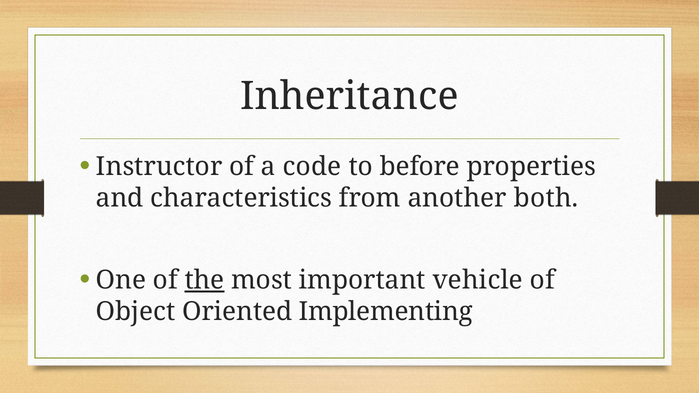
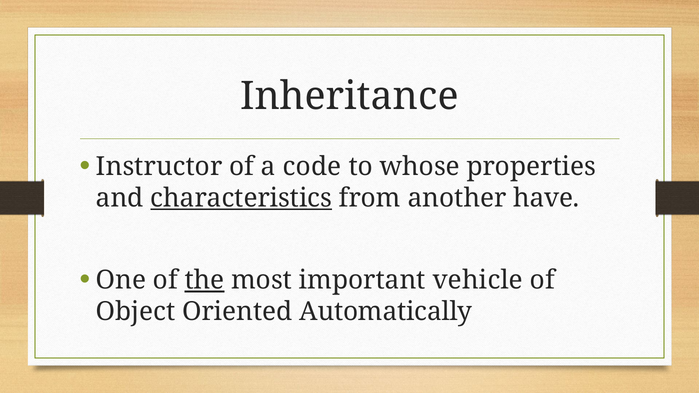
before: before -> whose (420, 167)
characteristics underline: none -> present (241, 198)
both: both -> have (546, 198)
Implementing: Implementing -> Automatically (386, 312)
